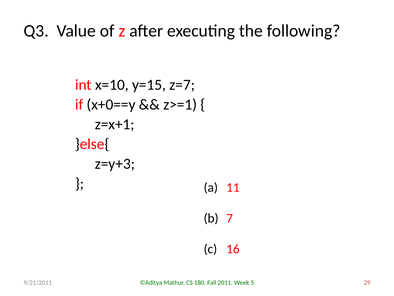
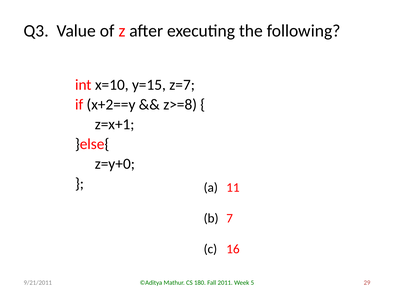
x+0==y: x+0==y -> x+2==y (111, 104)
z>=1: z>=1 -> z>=8 (180, 104)
z=y+3: z=y+3 -> z=y+0 (115, 164)
